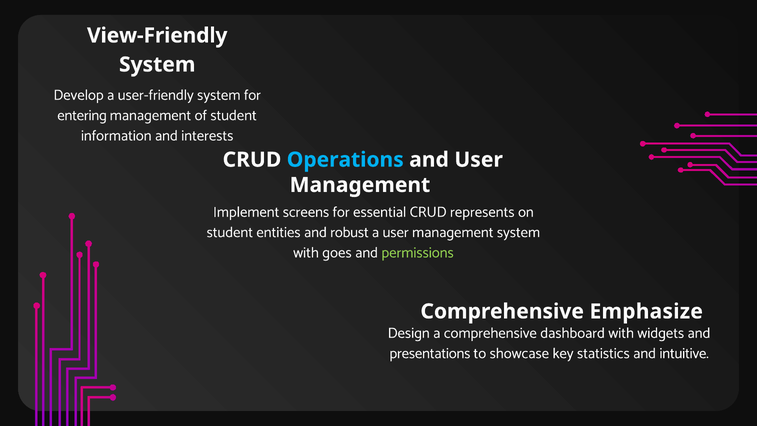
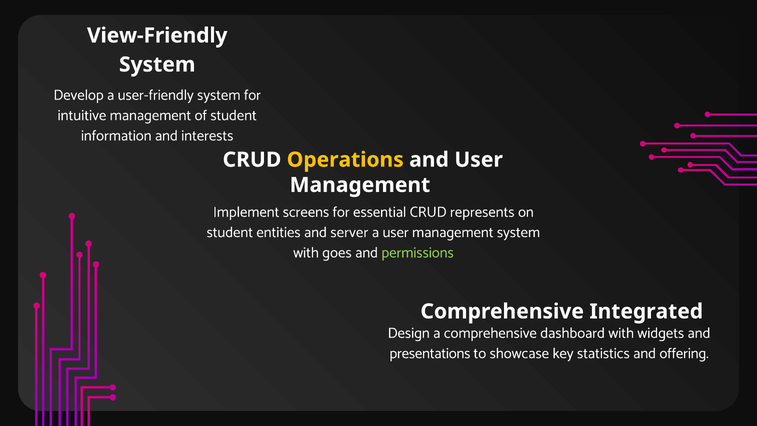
entering: entering -> intuitive (82, 115)
Operations colour: light blue -> yellow (345, 160)
robust: robust -> server (349, 232)
Emphasize: Emphasize -> Integrated (646, 311)
intuitive: intuitive -> offering (684, 353)
